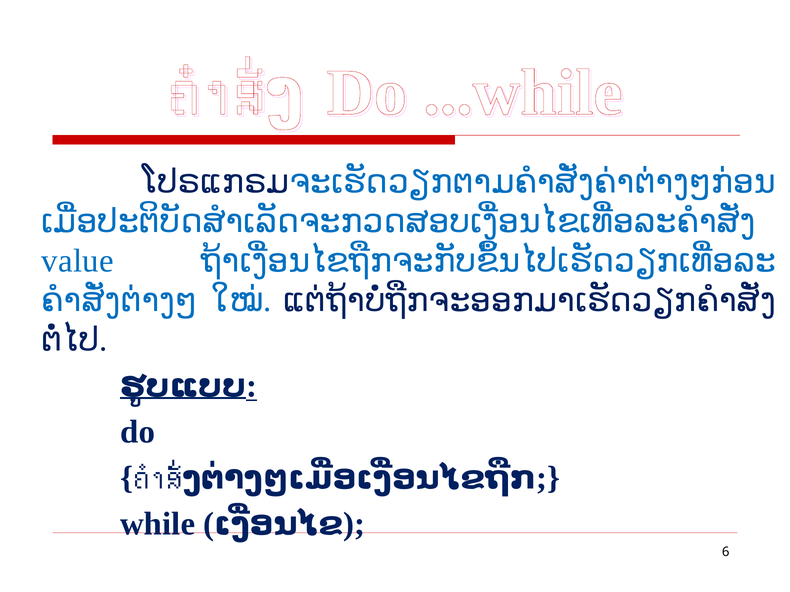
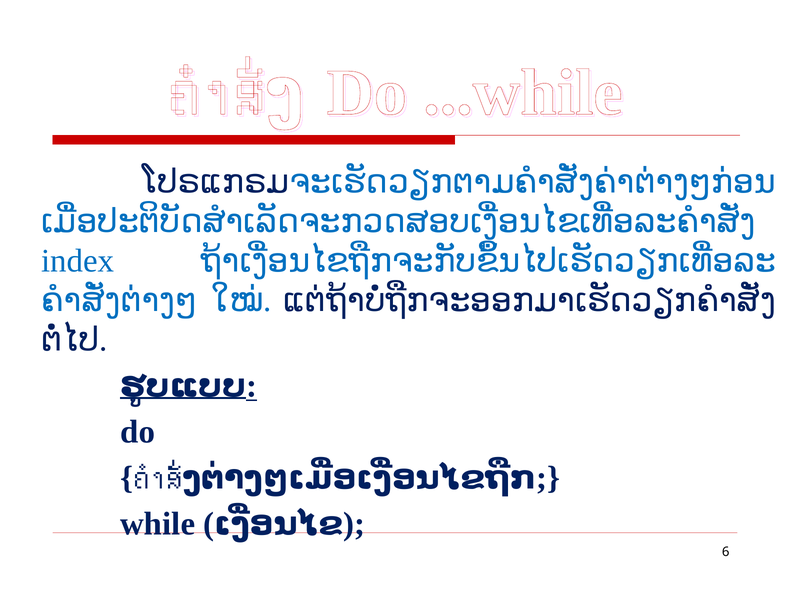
value: value -> index (78, 261)
